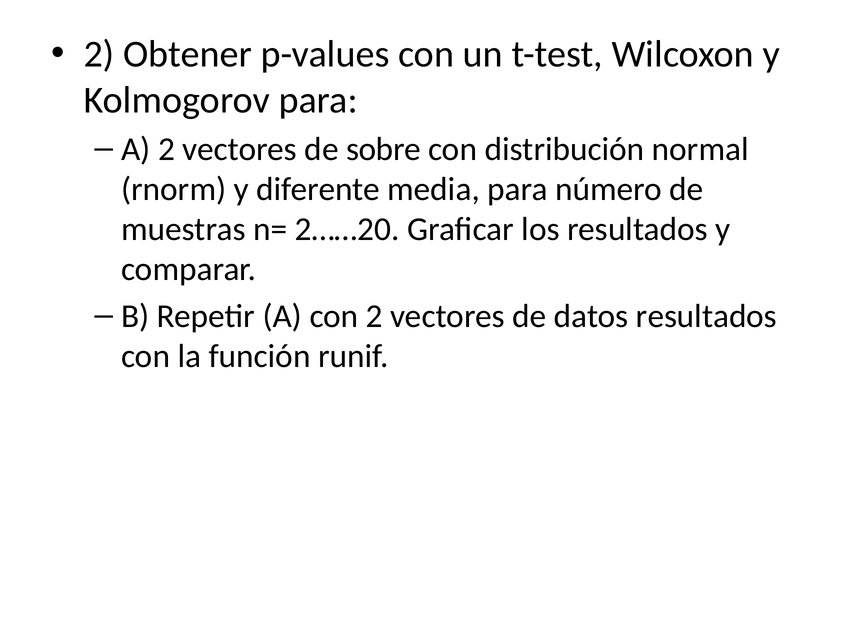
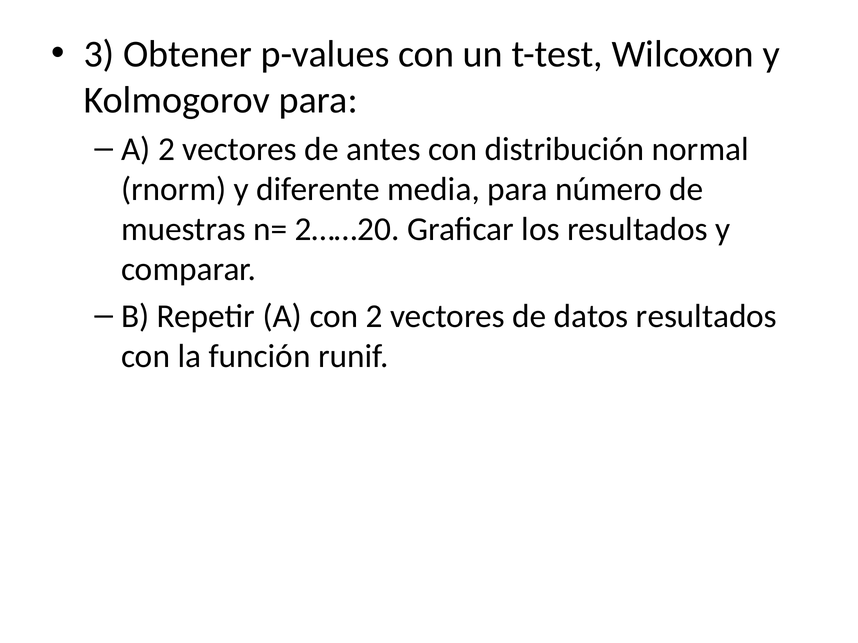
2: 2 -> 3 (99, 54)
sobre: sobre -> antes (383, 149)
